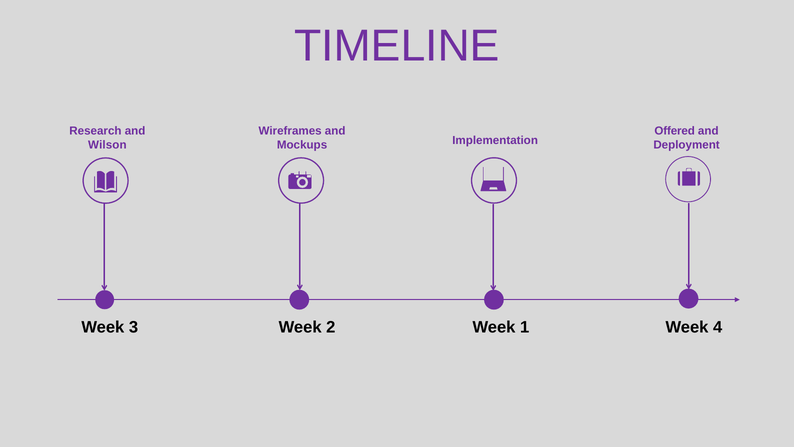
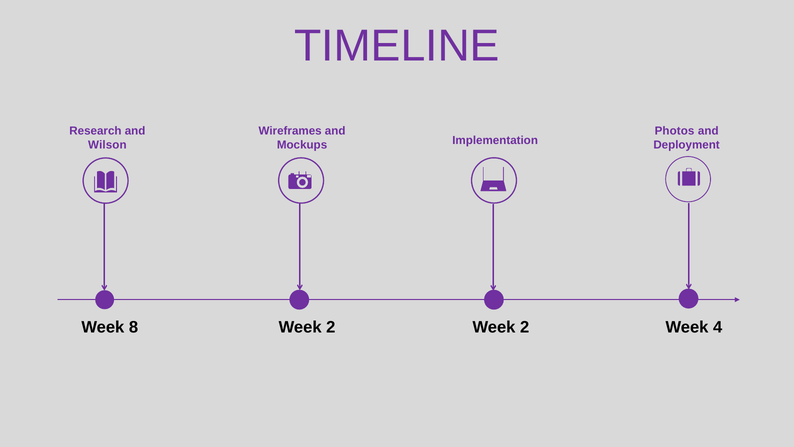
Offered: Offered -> Photos (675, 131)
3: 3 -> 8 (133, 327)
1: 1 -> 2 (525, 327)
